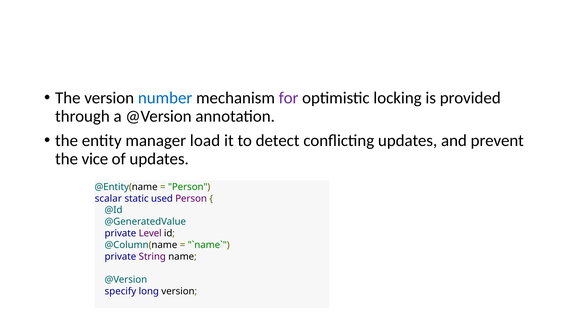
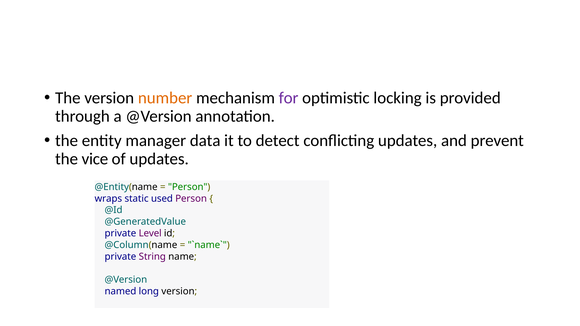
number colour: blue -> orange (165, 98)
load: load -> data (205, 141)
scalar: scalar -> wraps (108, 199)
specify: specify -> named (120, 291)
